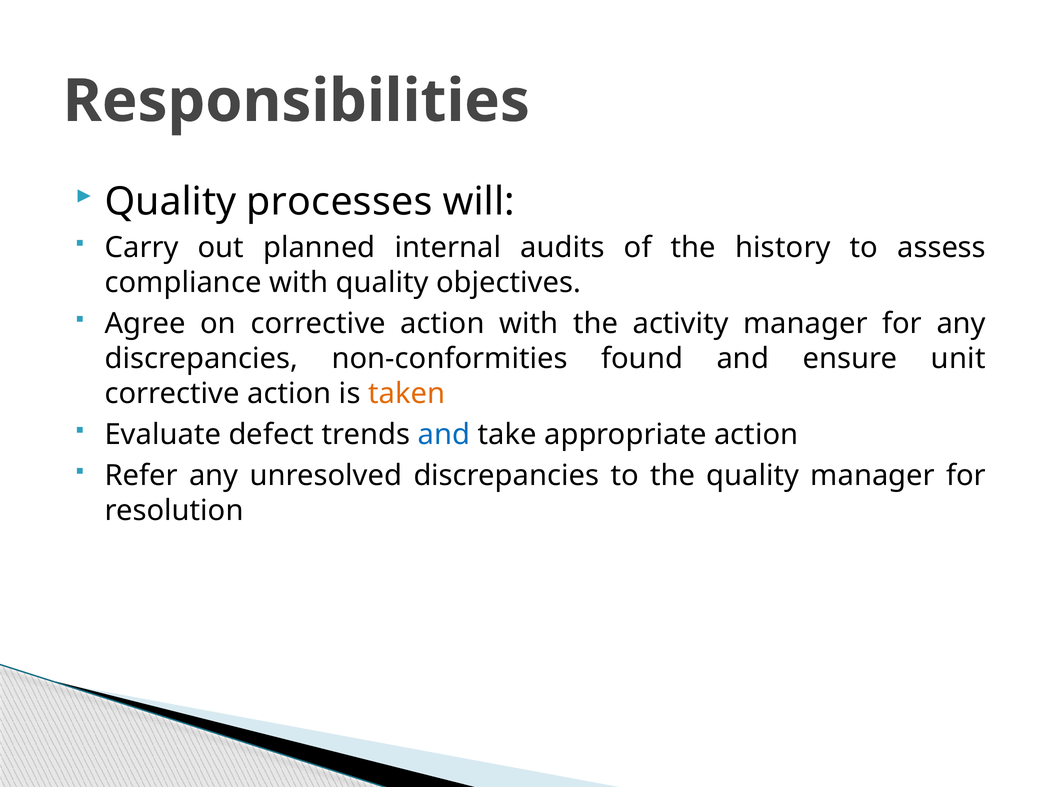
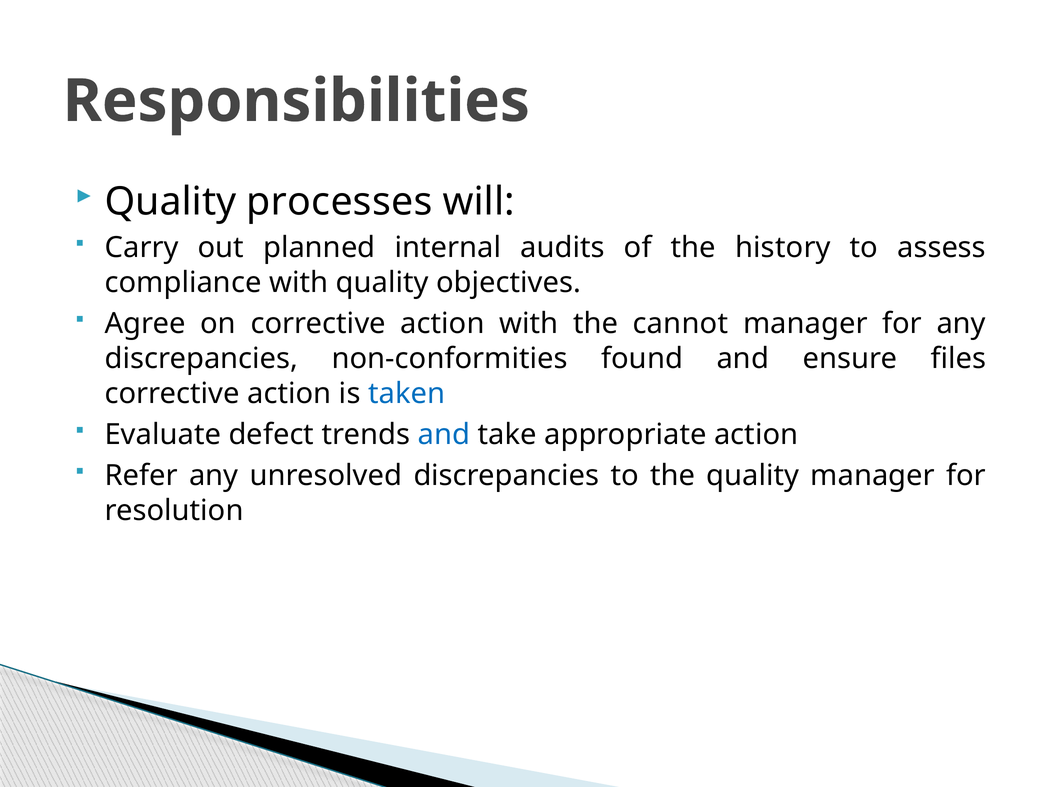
activity: activity -> cannot (680, 324)
unit: unit -> files (958, 359)
taken colour: orange -> blue (407, 394)
